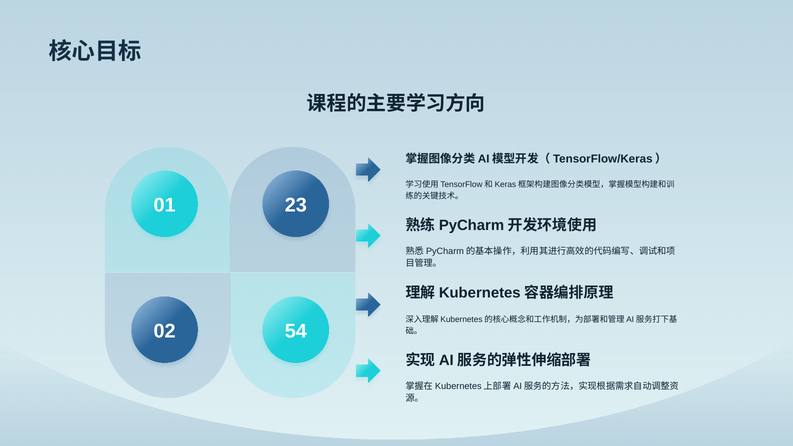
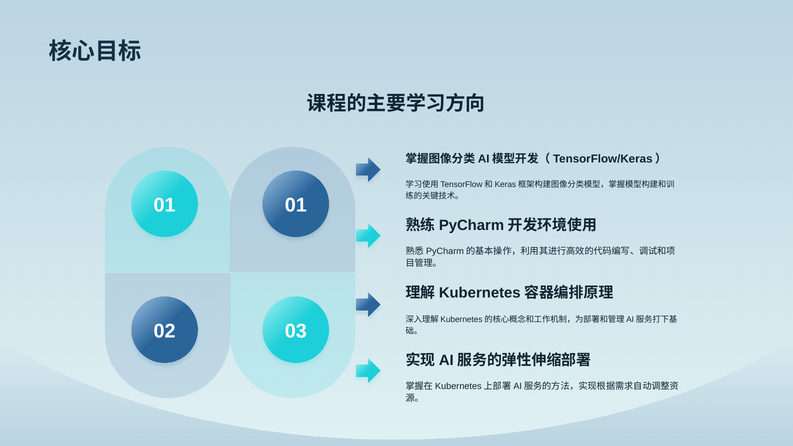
01 23: 23 -> 01 (296, 205)
54: 54 -> 03 (296, 331)
